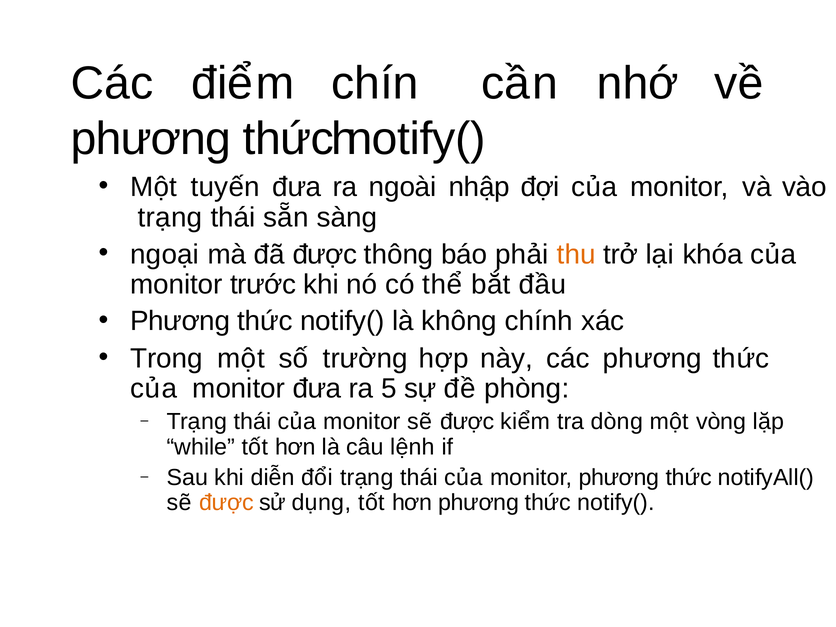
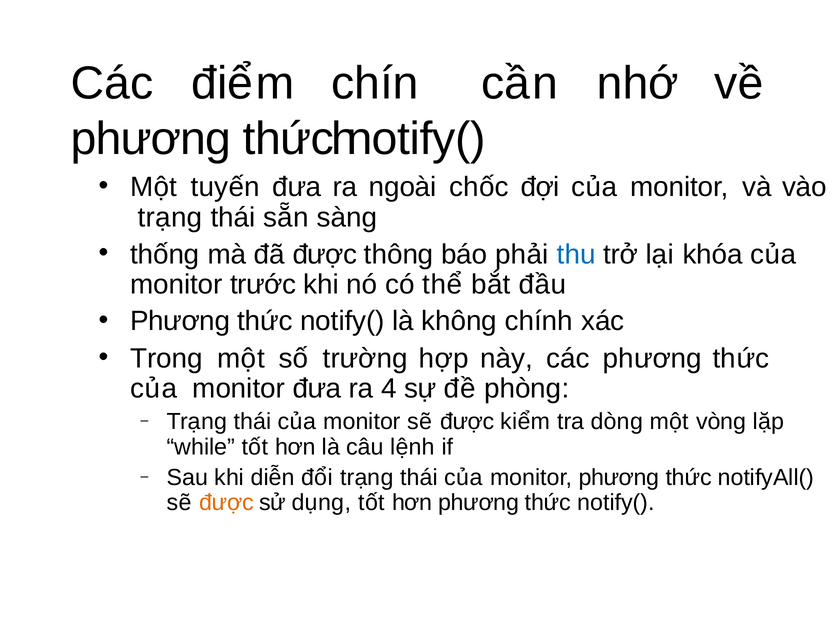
nhập: nhập -> chốc (479, 187)
ngoại: ngoại -> thống (165, 254)
thu colour: orange -> blue (576, 254)
5: 5 -> 4 (389, 388)
